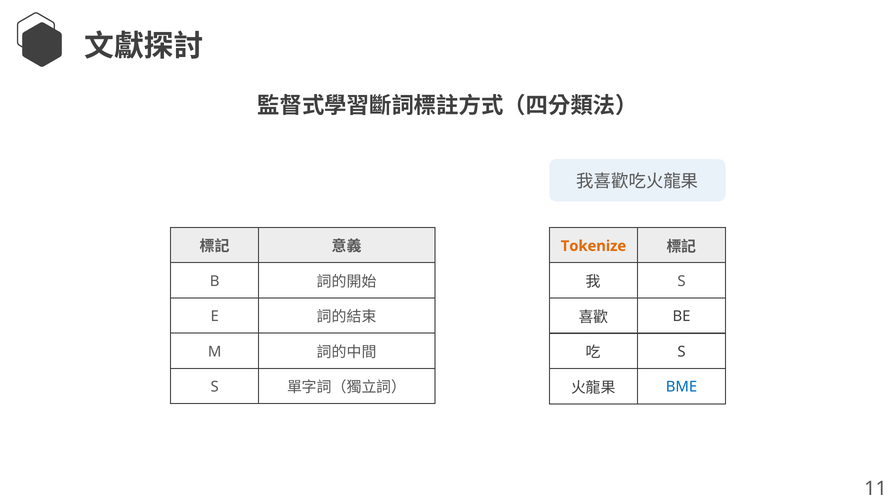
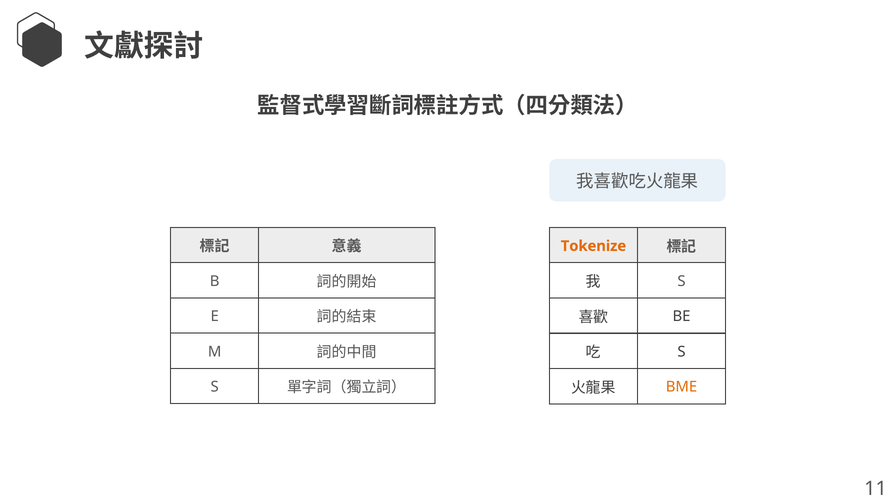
BME colour: blue -> orange (682, 387)
